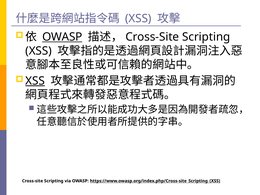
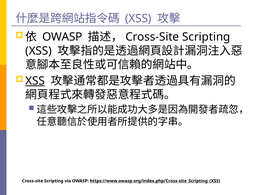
OWASP underline: present -> none (62, 37)
